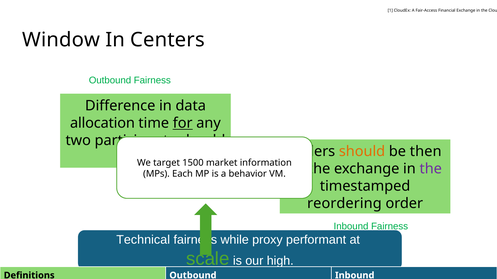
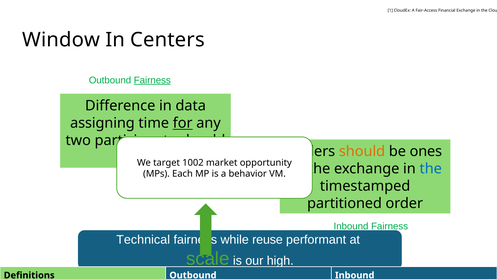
Fairness underline: none -> present (152, 80)
allocation: allocation -> assigning (102, 123)
then: then -> ones (426, 152)
1500: 1500 -> 1002 (193, 163)
information: information -> opportunity (266, 163)
the colour: purple -> blue (431, 169)
reordering: reordering -> partitioned (345, 204)
proxy: proxy -> reuse (268, 240)
